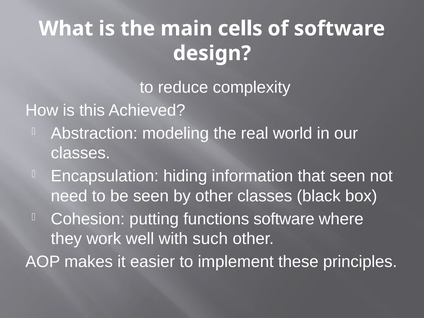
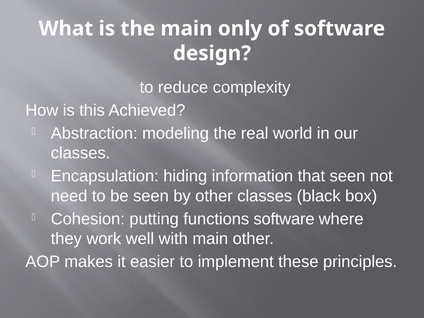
cells: cells -> only (240, 29)
with such: such -> main (210, 239)
